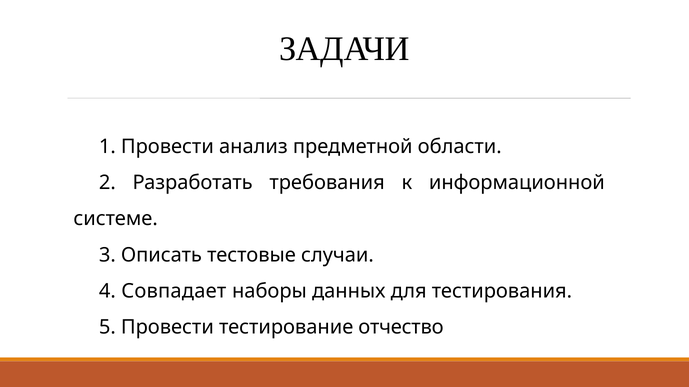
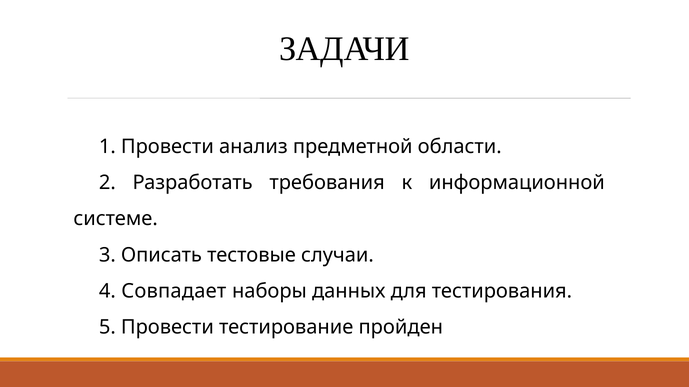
отчество: отчество -> пройден (401, 328)
